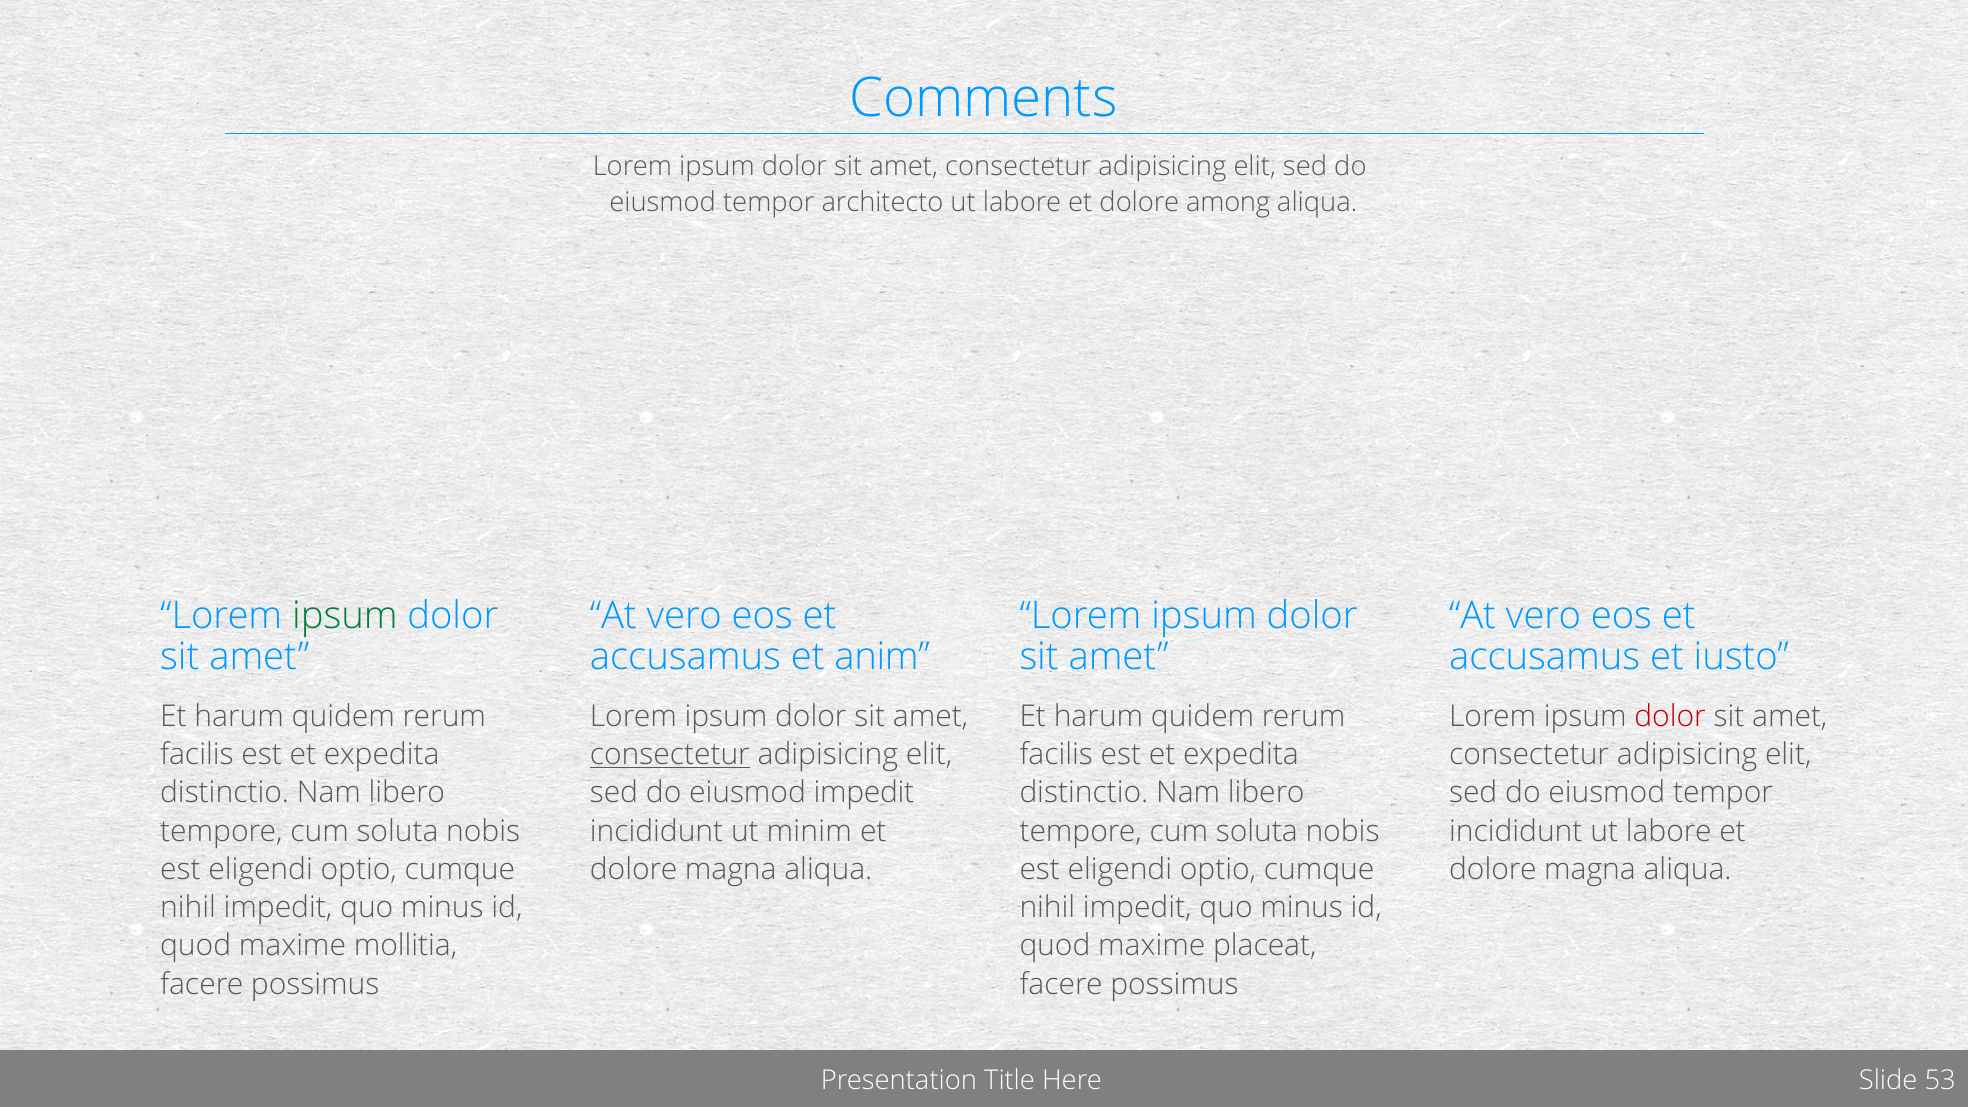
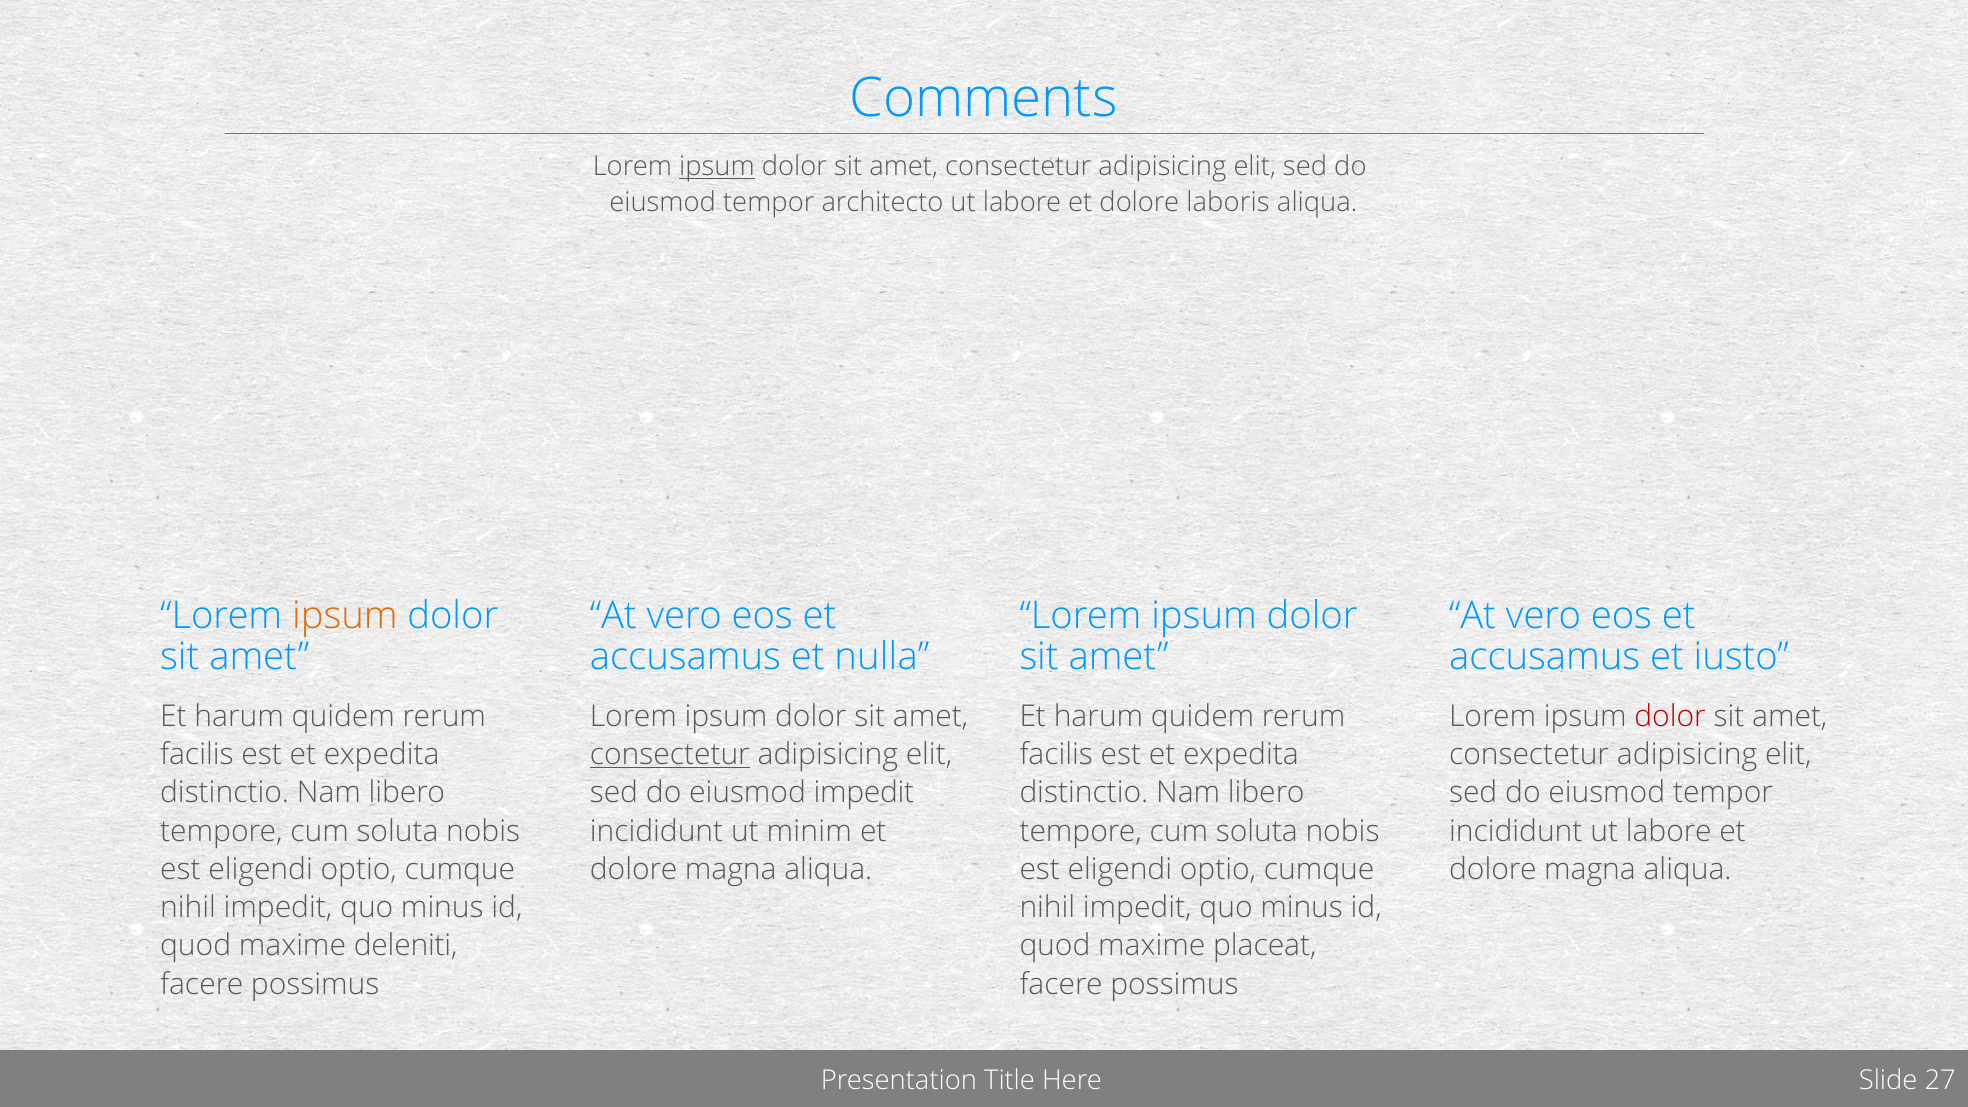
ipsum underline: none -> present (717, 167)
among: among -> laboris (1228, 203)
ipsum colour: green -> orange (345, 616)
anim: anim -> nulla (882, 657)
mollitia: mollitia -> deleniti (406, 946)
53: 53 -> 27 (1940, 1081)
